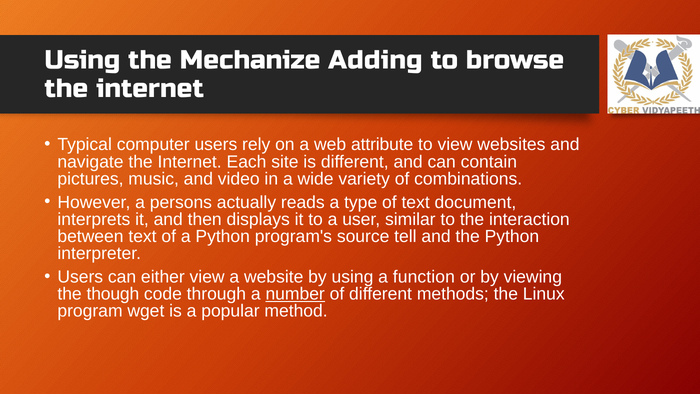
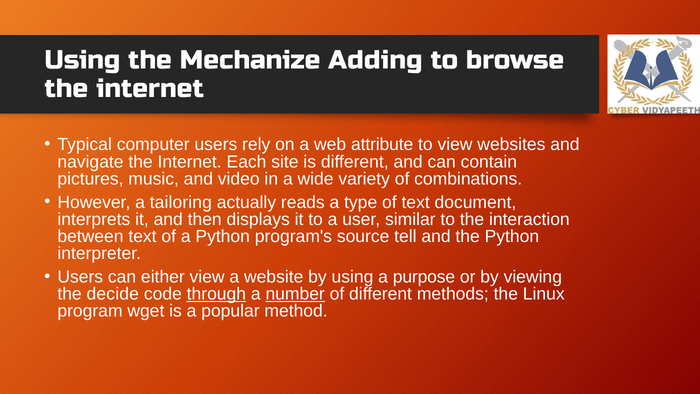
persons: persons -> tailoring (181, 202)
function: function -> purpose (424, 277)
though: though -> decide (113, 294)
through underline: none -> present (216, 294)
